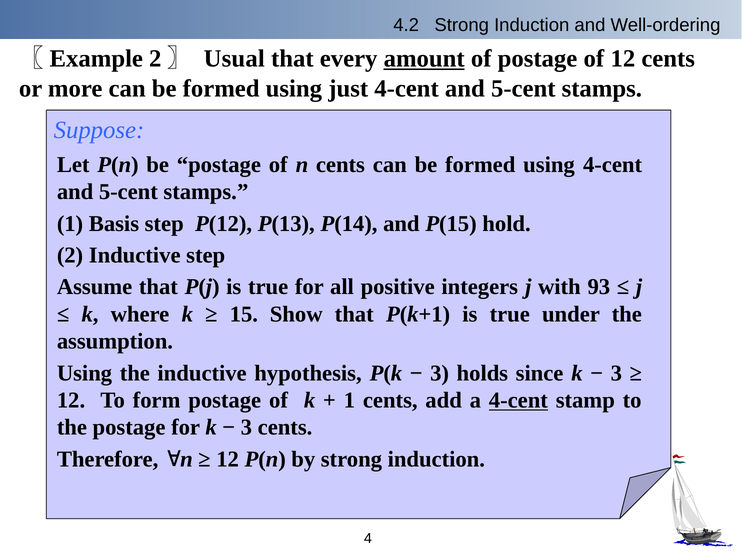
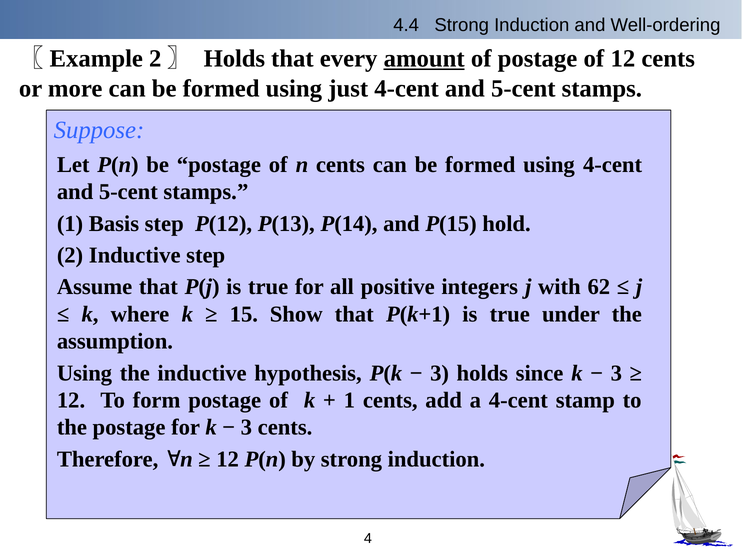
4.2: 4.2 -> 4.4 (406, 25)
2〗 Usual: Usual -> Holds (234, 59)
93: 93 -> 62 (599, 287)
4-cent underline: present -> none (518, 401)
